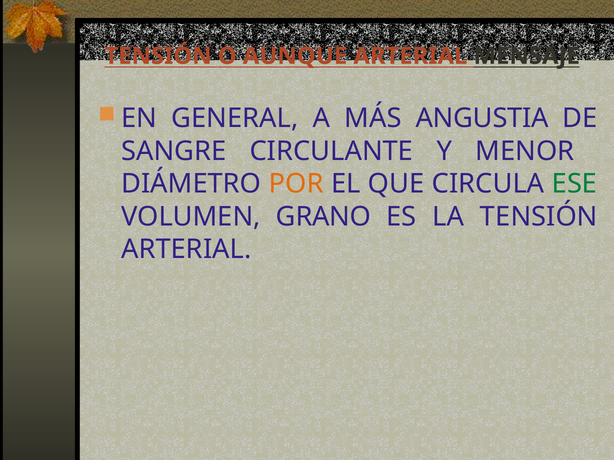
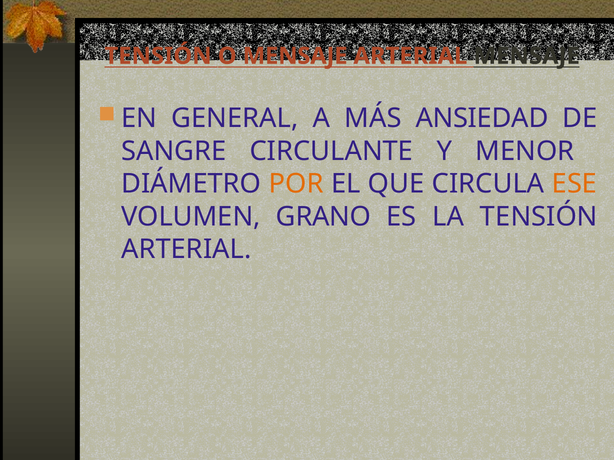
O AUNQUE: AUNQUE -> MENSAJE (295, 56)
ANGUSTIA: ANGUSTIA -> ANSIEDAD (482, 119)
ESE colour: green -> orange (574, 184)
